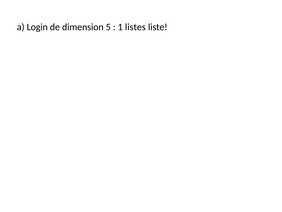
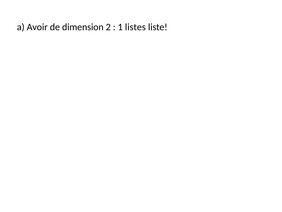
Login: Login -> Avoir (37, 27)
5: 5 -> 2 (108, 27)
